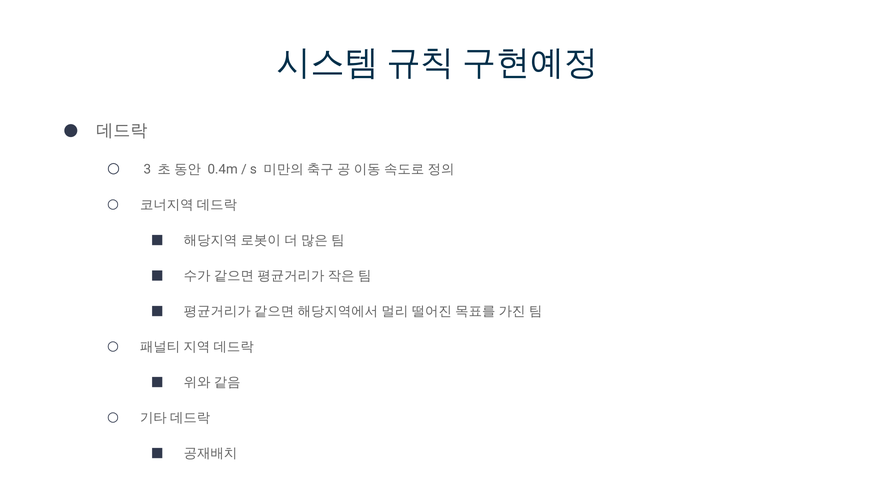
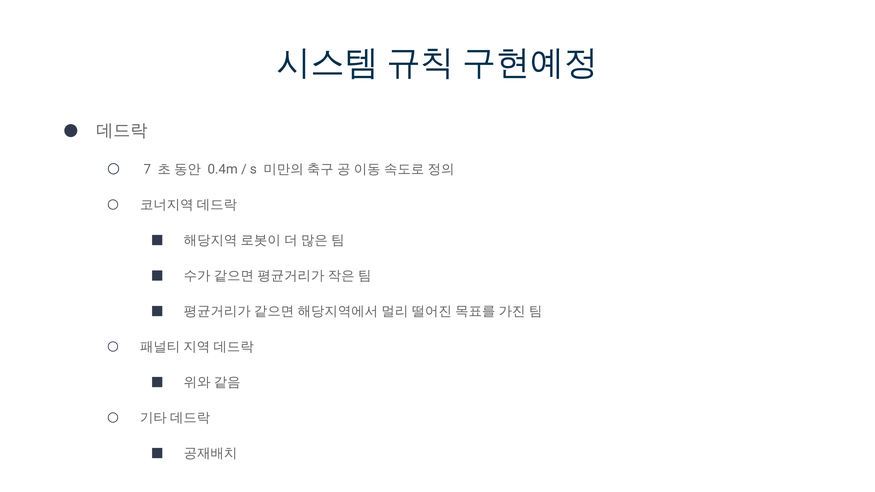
3: 3 -> 7 (147, 169)
